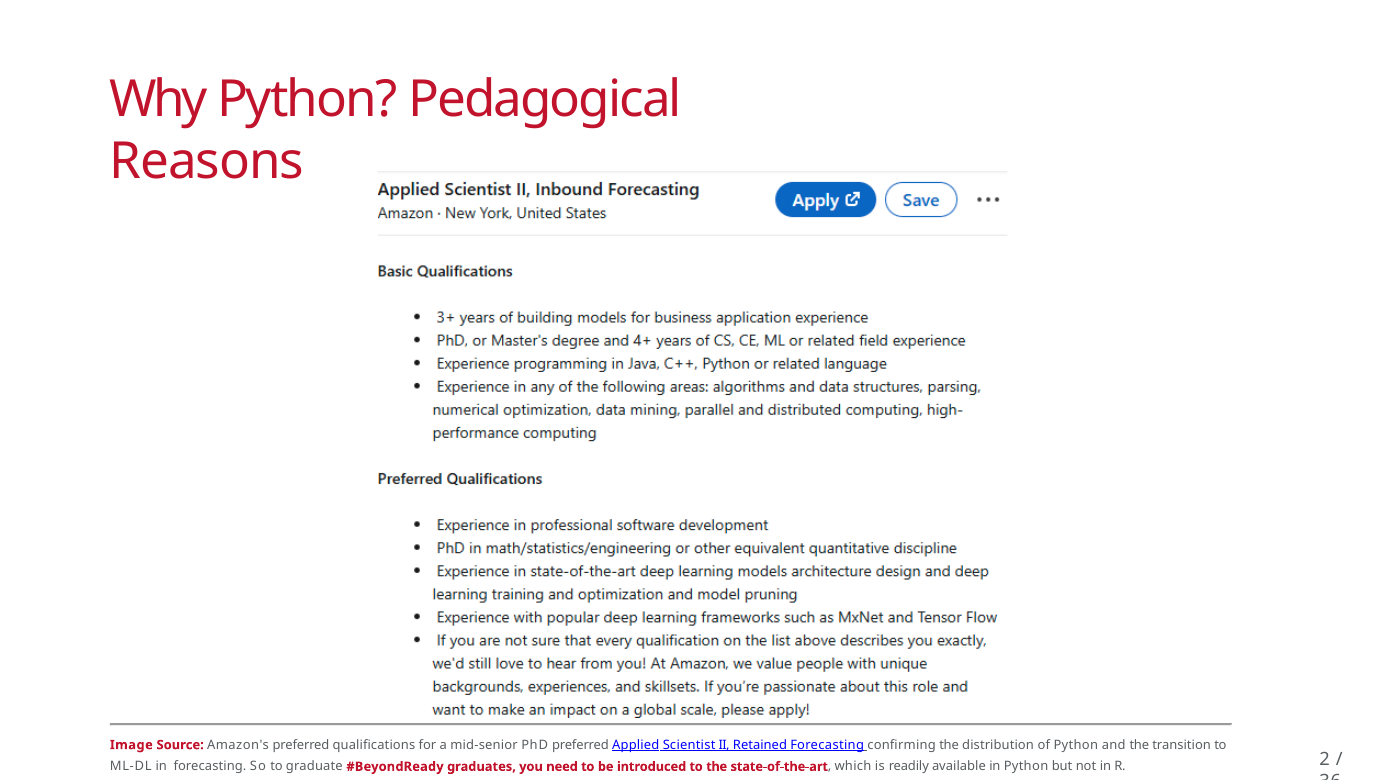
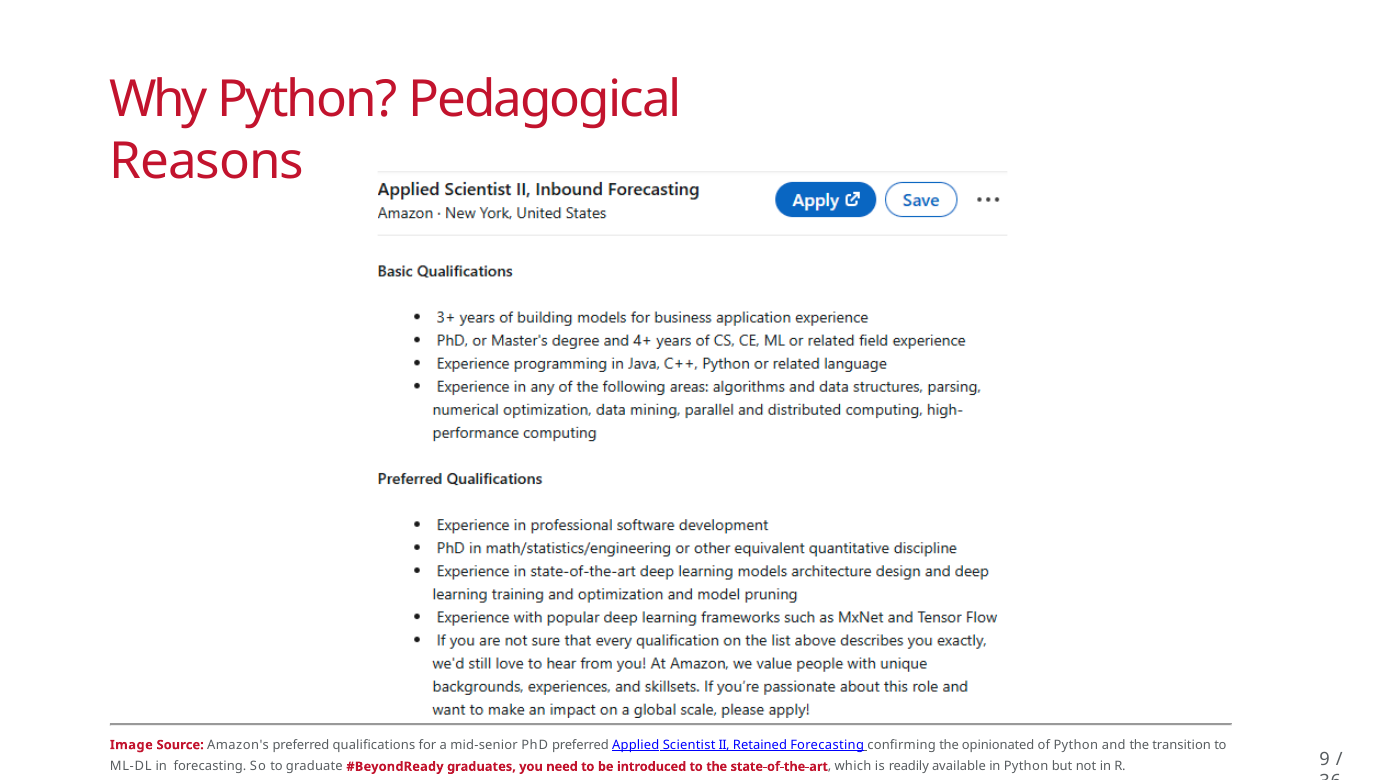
distribution: distribution -> opinionated (998, 745)
2: 2 -> 9 (1325, 760)
